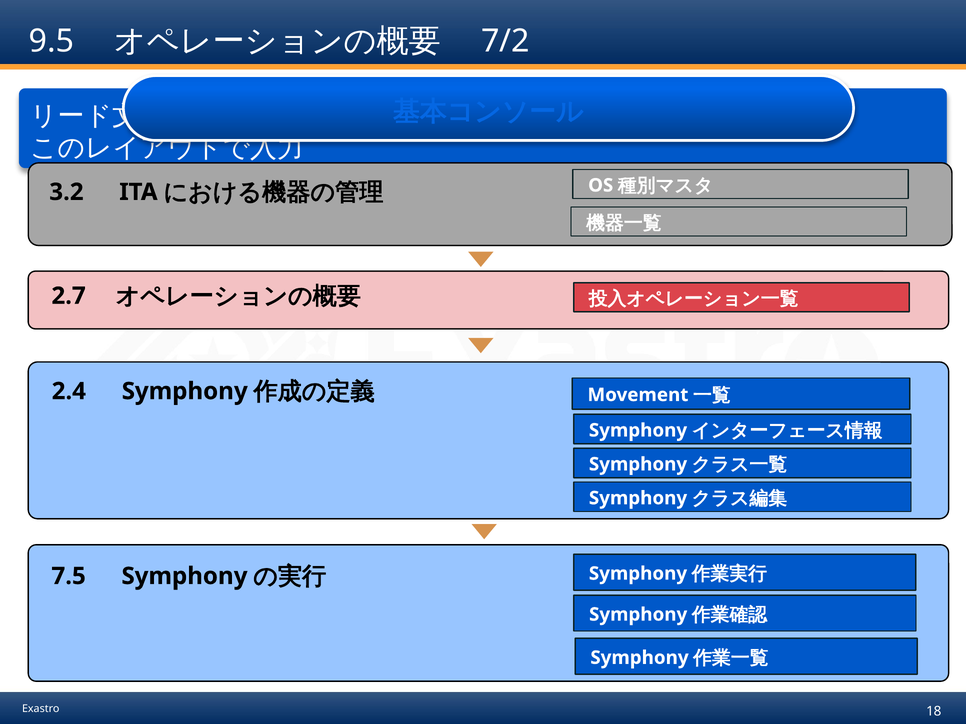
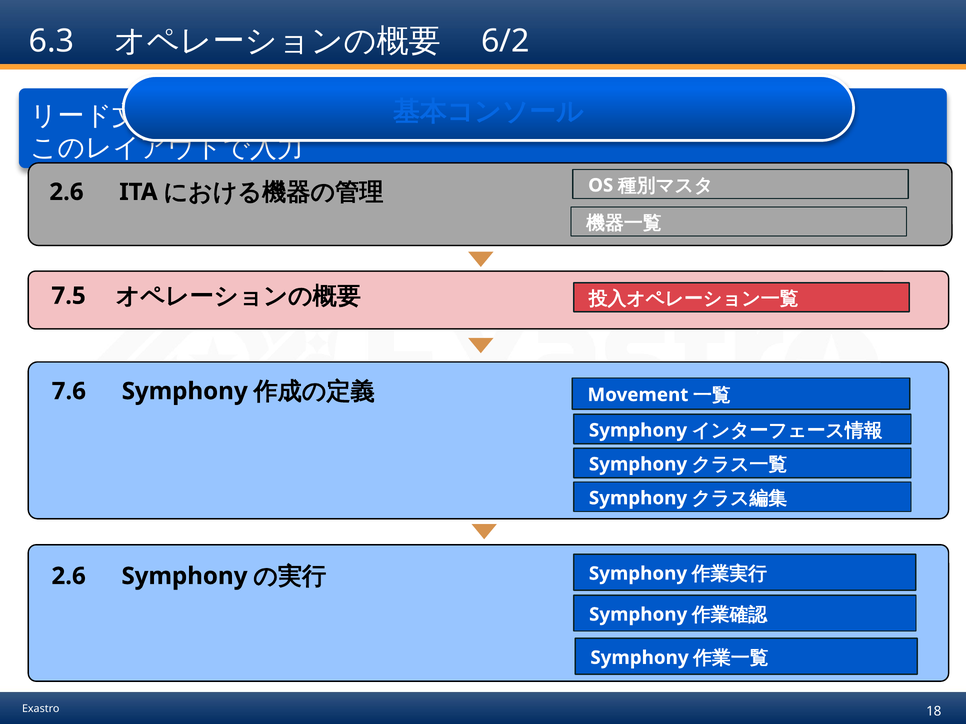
9.5: 9.5 -> 6.3 (51, 41)
7/2: 7/2 -> 6/2 (505, 41)
3.2: 3.2 -> 2.6 (66, 192)
2.7: 2.7 -> 7.5 (69, 296)
2.4: 2.4 -> 7.6 (69, 391)
7.5: 7.5 -> 2.6 (69, 576)
